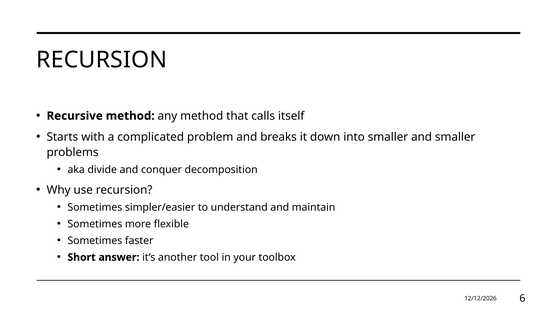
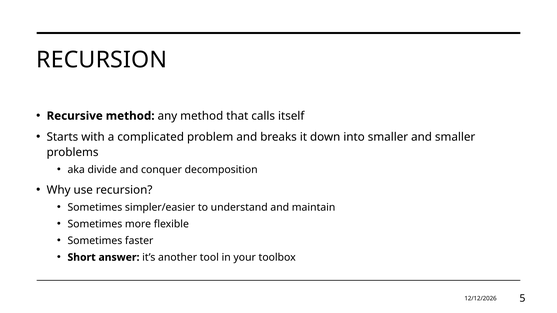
6: 6 -> 5 (522, 299)
